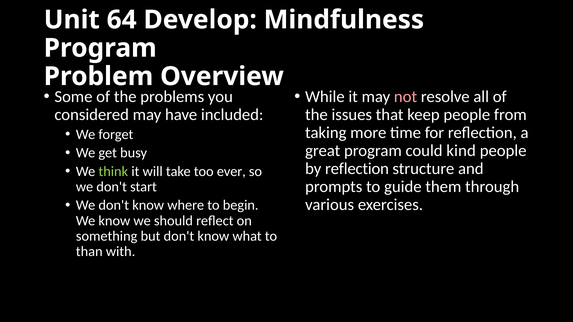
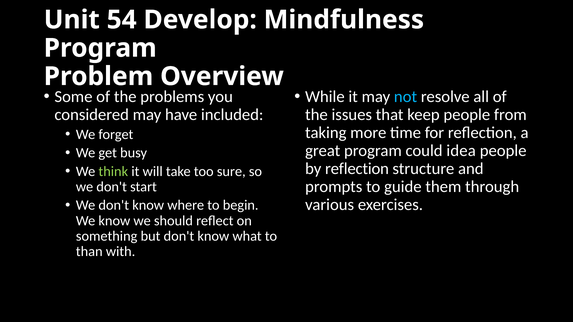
64: 64 -> 54 (122, 20)
not colour: pink -> light blue (406, 97)
kind: kind -> idea (461, 151)
ever: ever -> sure (231, 172)
